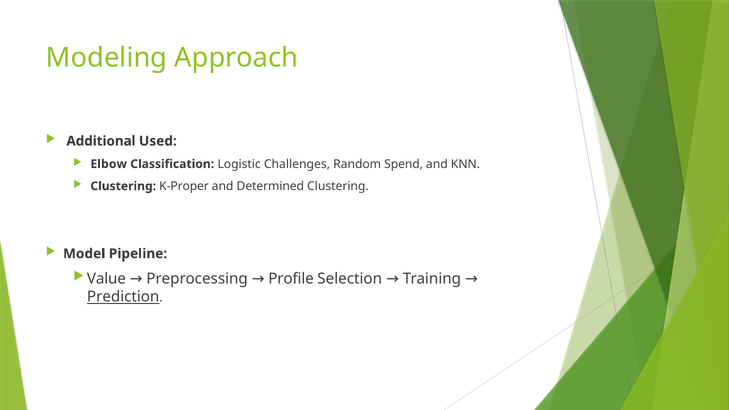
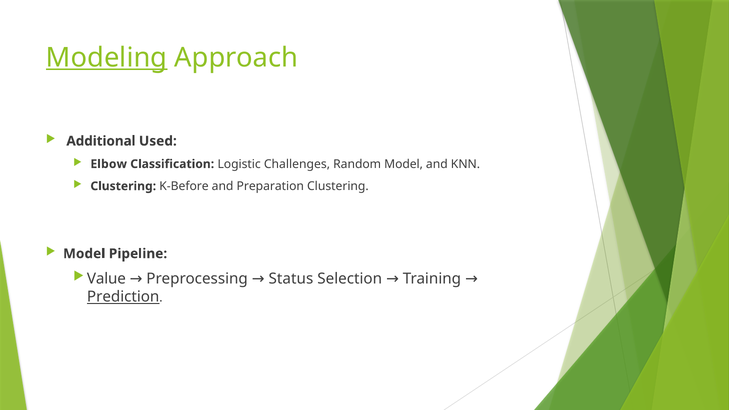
Modeling underline: none -> present (107, 57)
Random Spend: Spend -> Model (404, 164)
K-Proper: K-Proper -> K-Before (184, 186)
Determined: Determined -> Preparation (270, 186)
Profile: Profile -> Status (291, 279)
